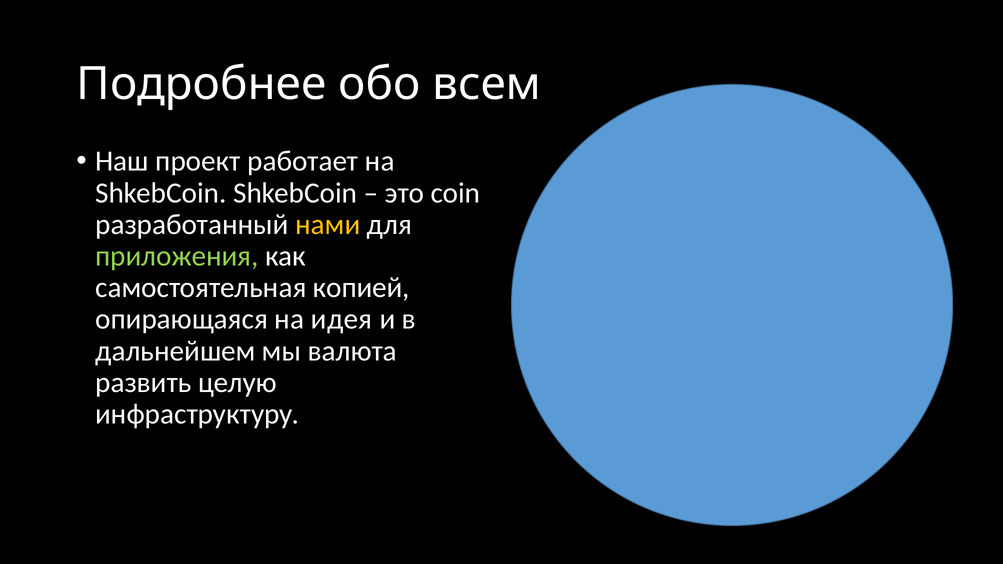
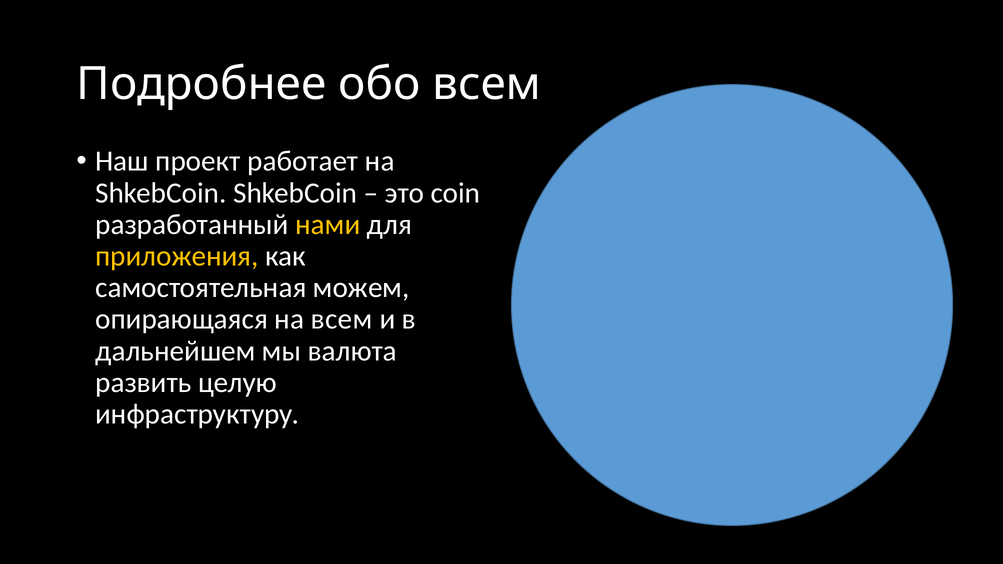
приложения colour: light green -> yellow (177, 256)
копией: копией -> можем (361, 288)
на идея: идея -> всем (342, 319)
